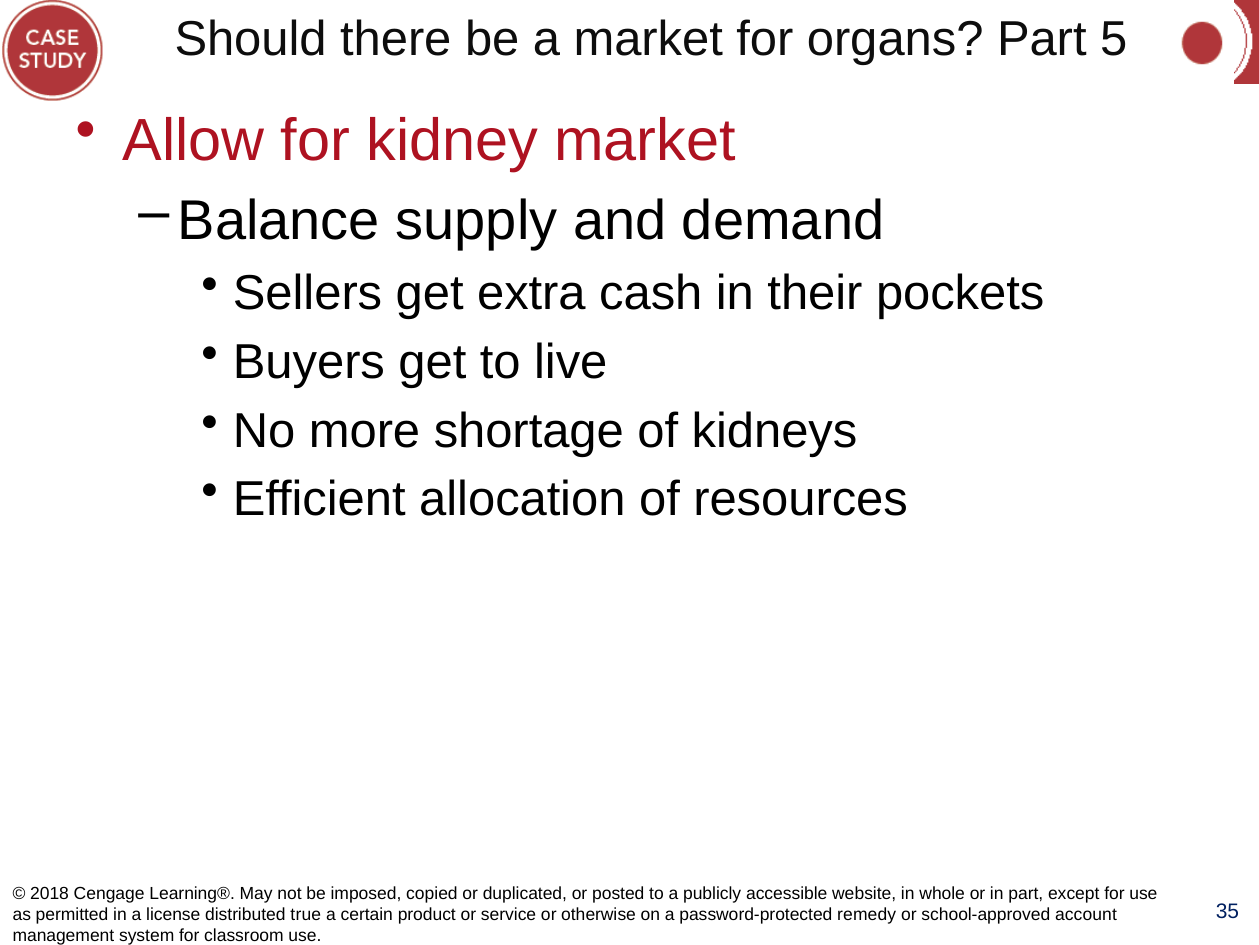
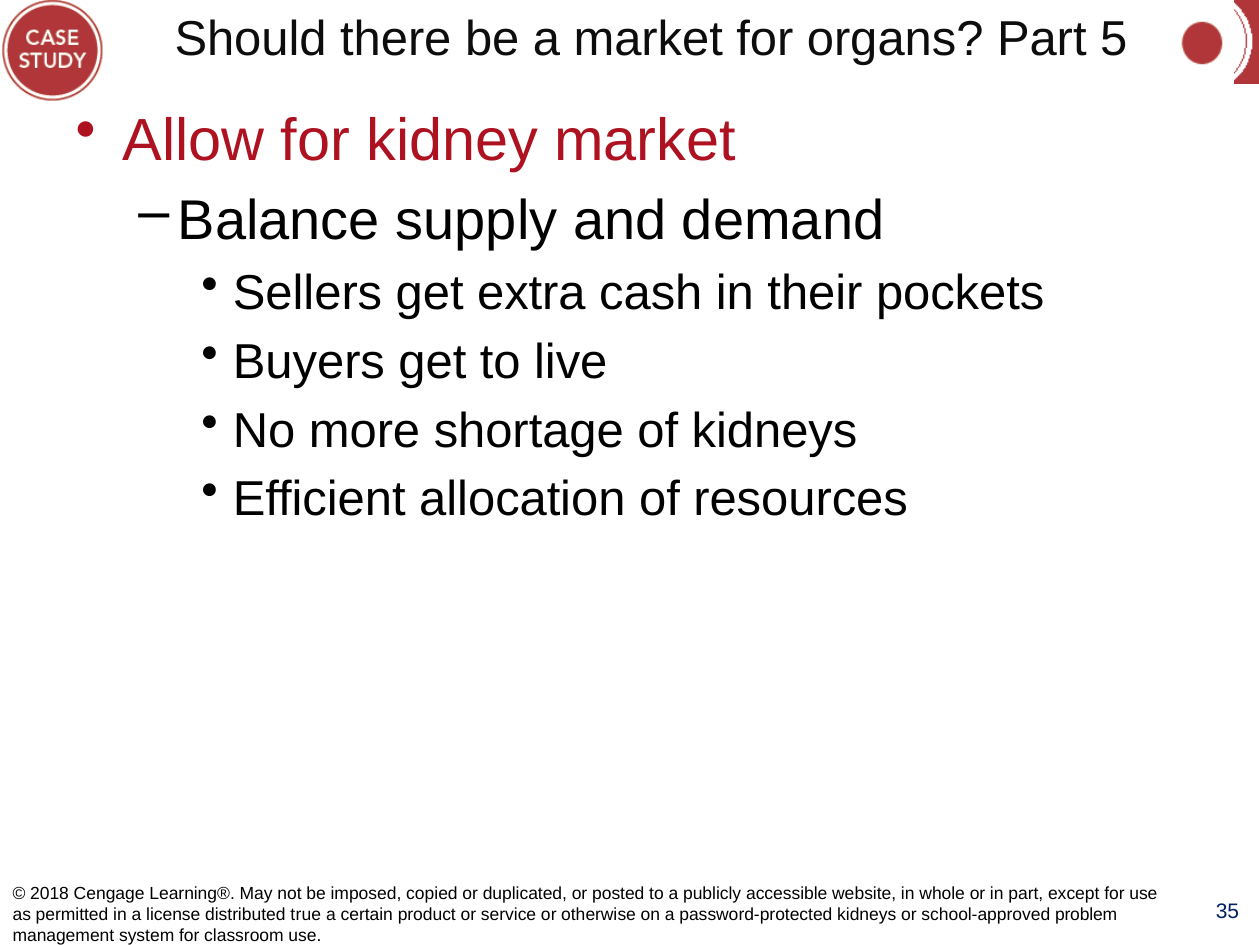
password-protected remedy: remedy -> kidneys (867, 914)
account: account -> problem (1086, 914)
